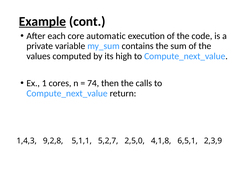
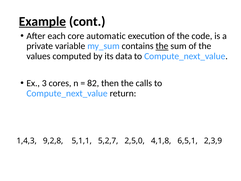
the underline: none -> present (162, 46)
high: high -> data (124, 56)
1: 1 -> 3 (44, 83)
74: 74 -> 82 (93, 83)
